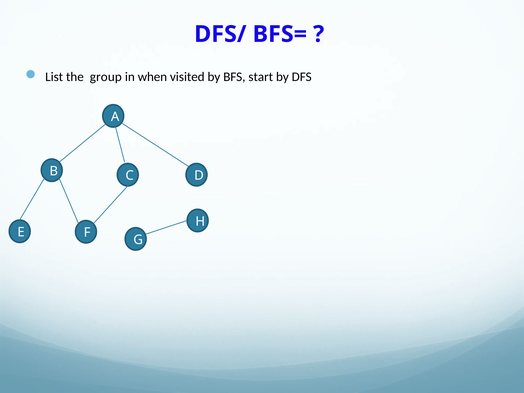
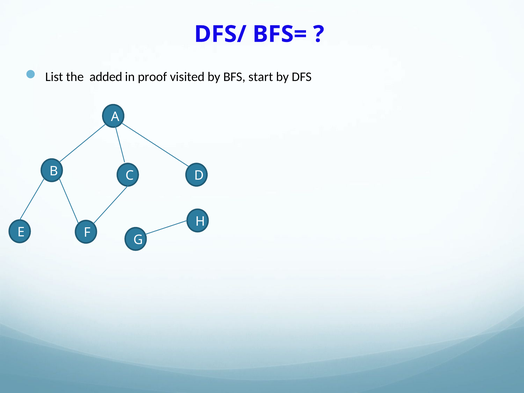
group: group -> added (106, 77)
when: when -> proof (152, 77)
